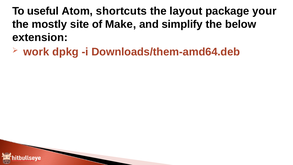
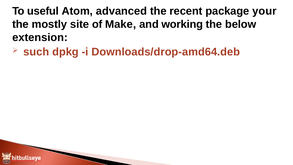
shortcuts: shortcuts -> advanced (121, 11)
layout: layout -> recent (186, 11)
simplify: simplify -> working (182, 24)
work: work -> such (36, 52)
Downloads/them-amd64.deb: Downloads/them-amd64.deb -> Downloads/drop-amd64.deb (166, 52)
